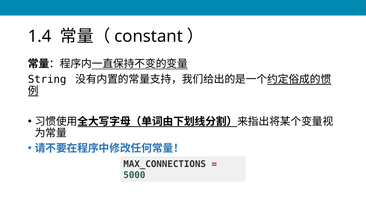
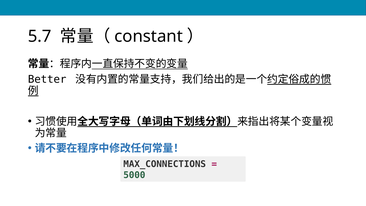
1.4: 1.4 -> 5.7 (40, 36)
String: String -> Better (47, 79)
